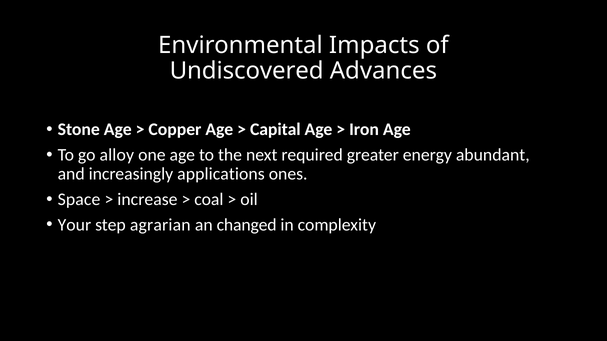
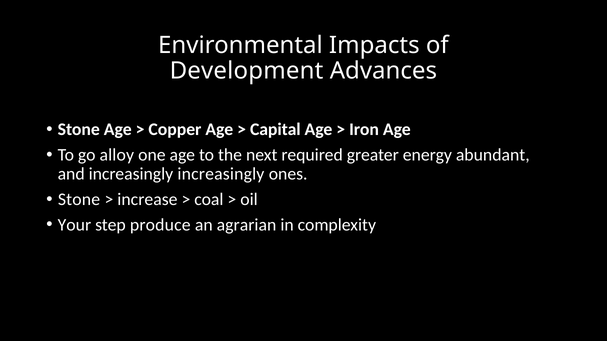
Undiscovered: Undiscovered -> Development (246, 71)
increasingly applications: applications -> increasingly (221, 174)
Space: Space -> Stone (79, 200)
agrarian: agrarian -> produce (160, 225)
changed: changed -> agrarian (247, 225)
